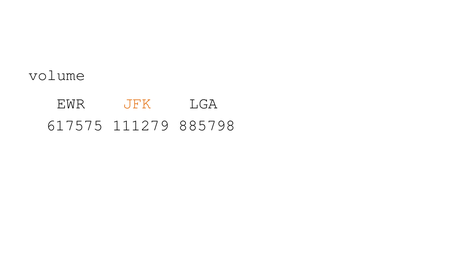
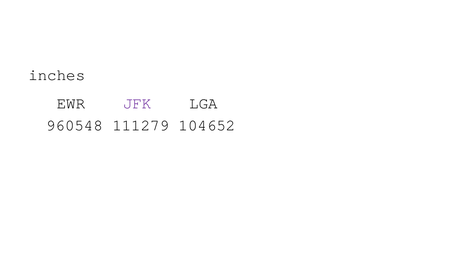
volume: volume -> inches (57, 75)
JFK colour: orange -> purple (137, 103)
617575: 617575 -> 960548 (75, 125)
885798: 885798 -> 104652 (207, 125)
